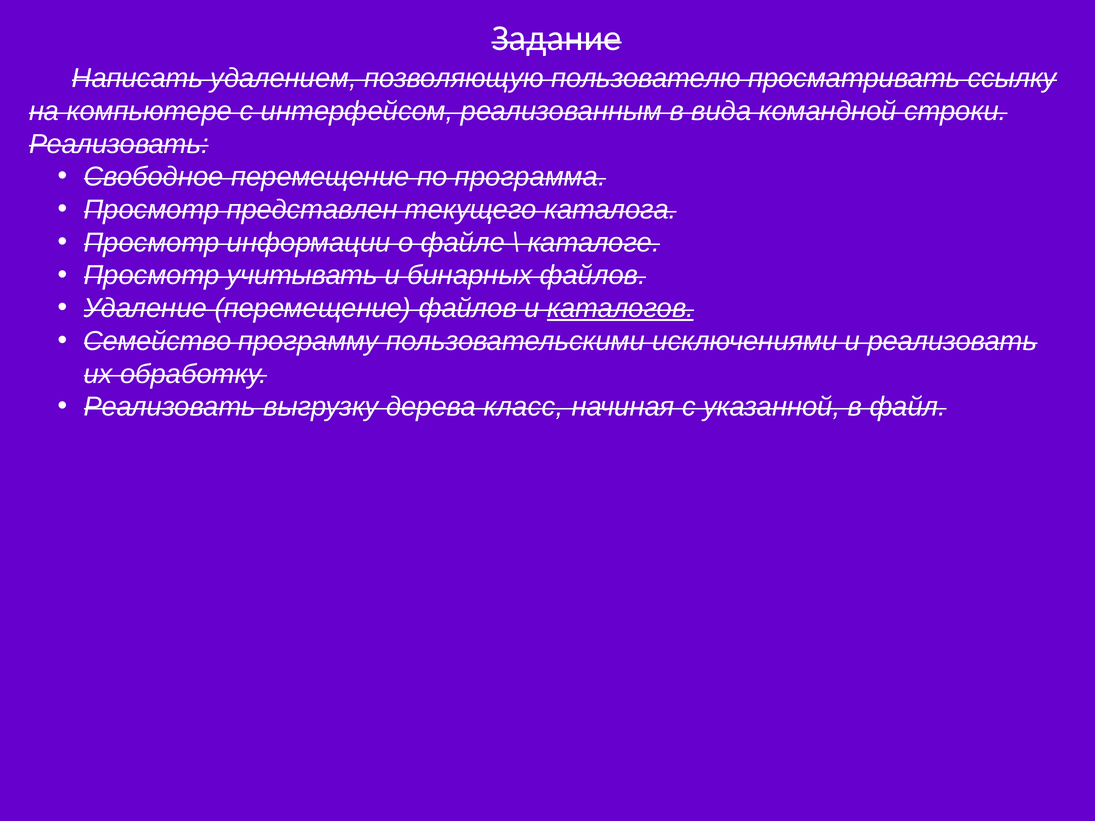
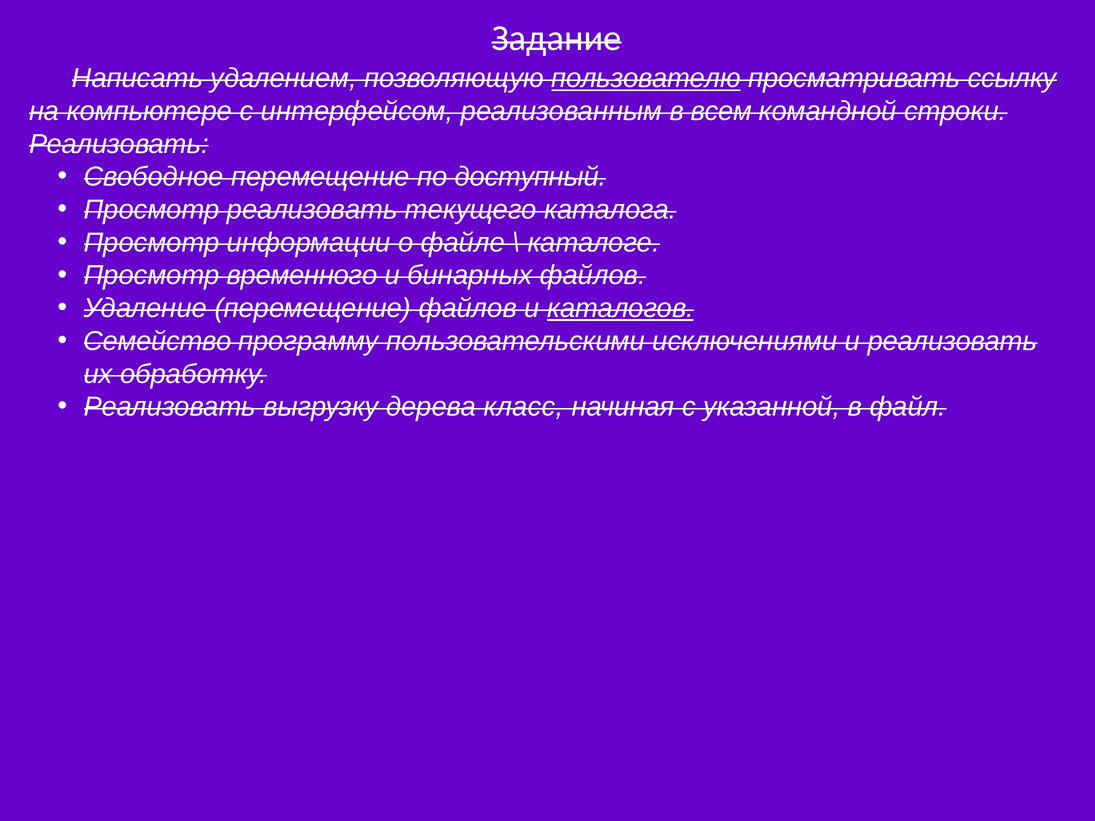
пользователю underline: none -> present (646, 78)
вида: вида -> всем (722, 111)
программа: программа -> доступный (530, 177)
Просмотр представлен: представлен -> реализовать (312, 210)
учитывать: учитывать -> временного (302, 276)
